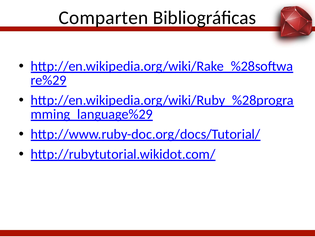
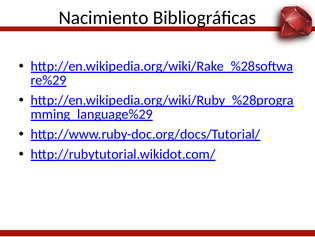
Comparten: Comparten -> Nacimiento (104, 18)
